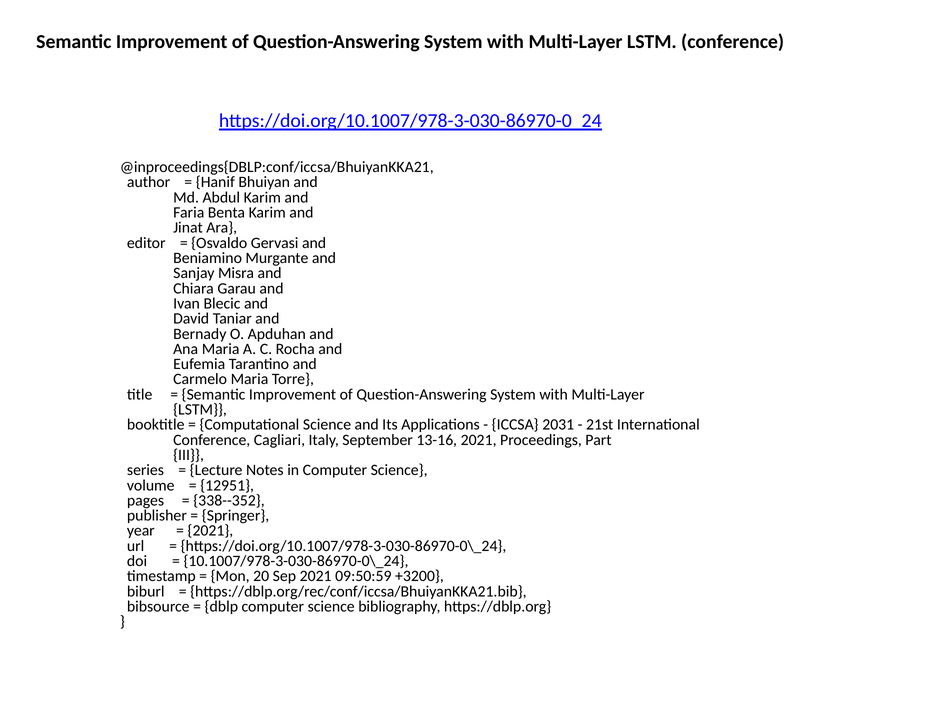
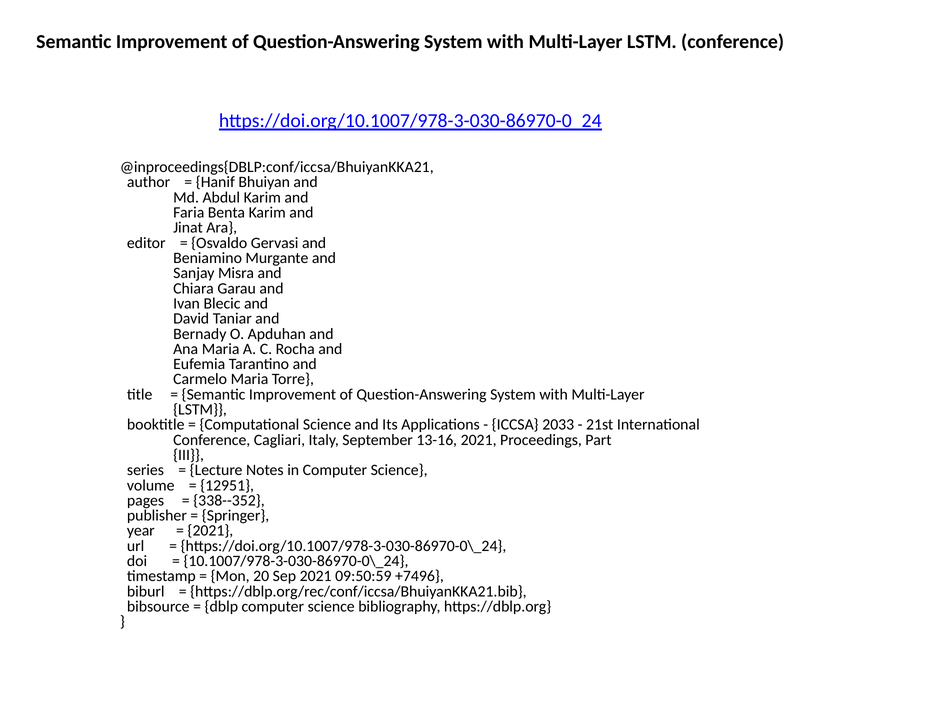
2031: 2031 -> 2033 (558, 425)
+3200: +3200 -> +7496 (419, 576)
